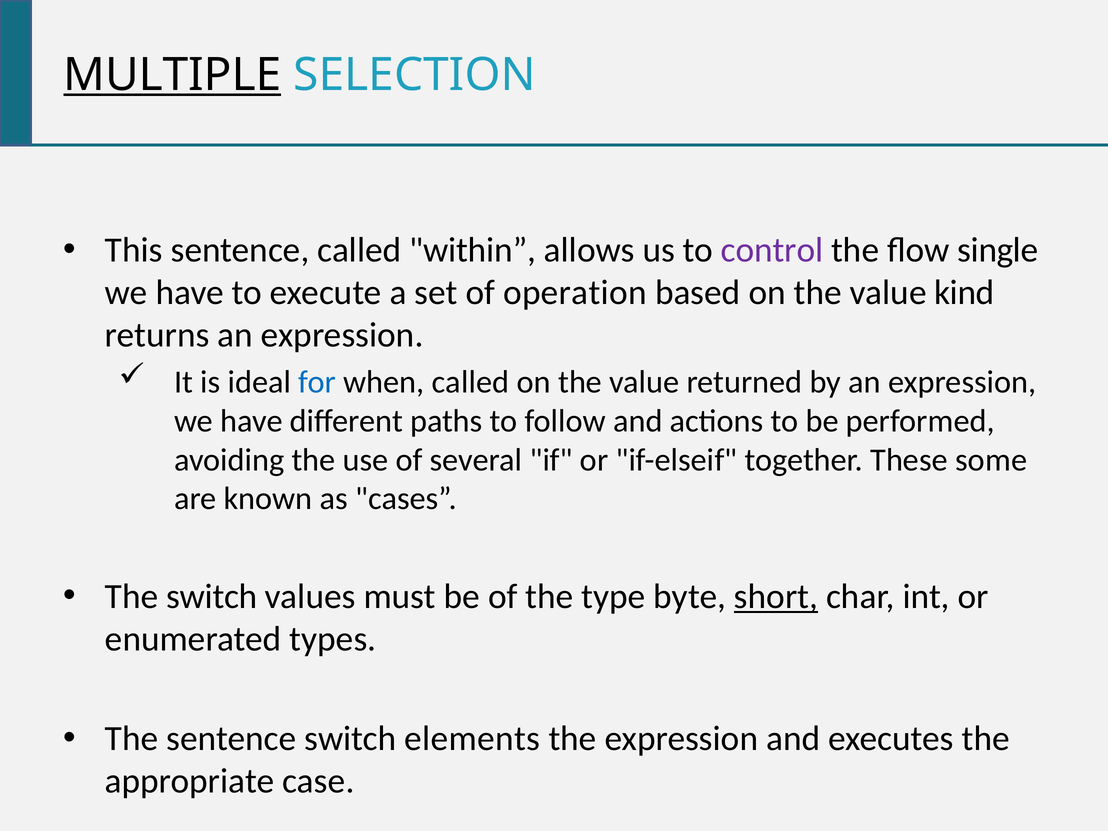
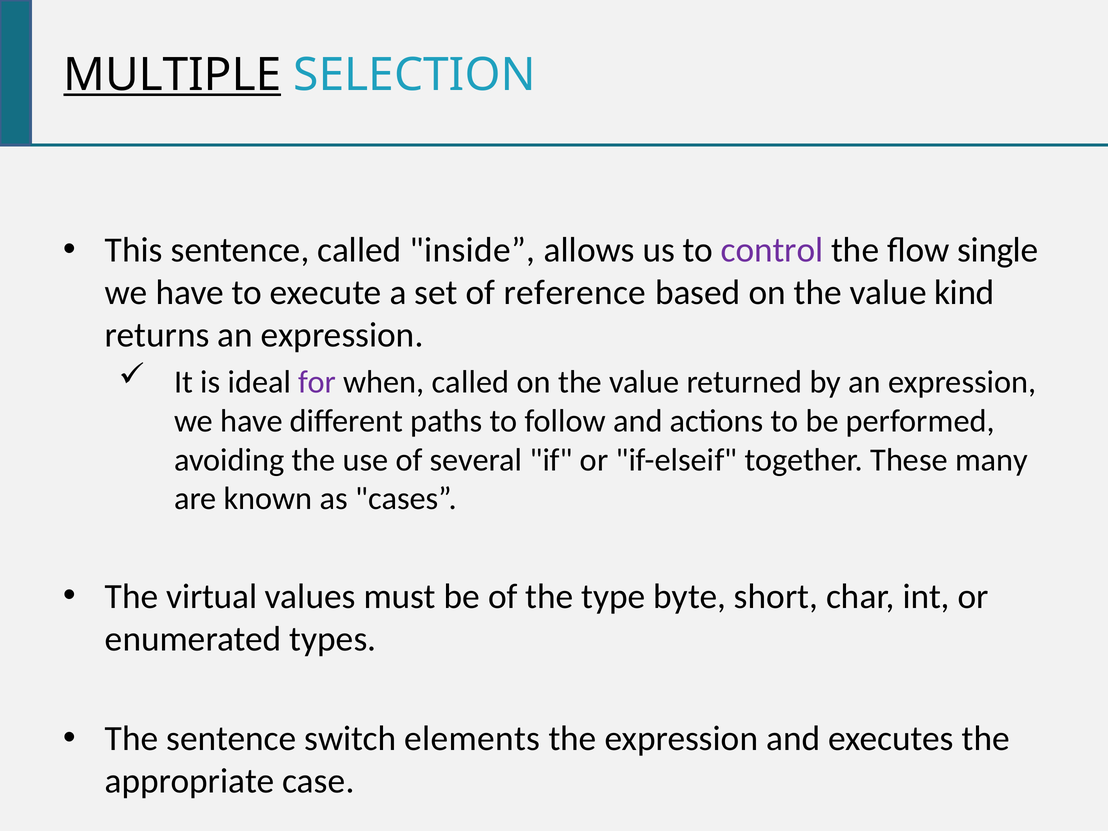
within: within -> inside (472, 250)
operation: operation -> reference (575, 293)
for colour: blue -> purple (317, 382)
some: some -> many (991, 460)
The switch: switch -> virtual (212, 597)
short underline: present -> none (776, 597)
